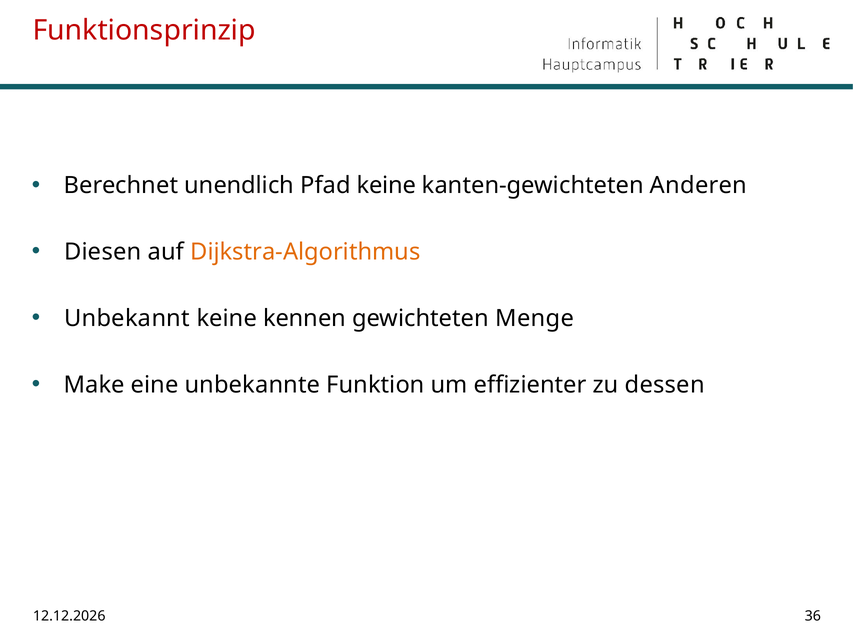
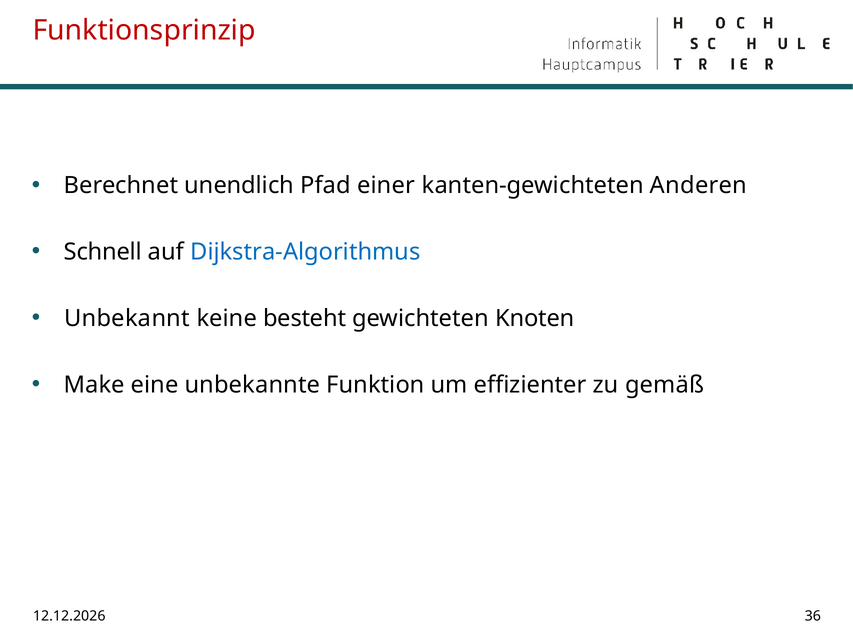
Pfad keine: keine -> einer (386, 185)
Diesen: Diesen -> Schnell (103, 252)
Dijkstra-Algorithmus colour: orange -> blue (305, 252)
kennen: kennen -> besteht (305, 318)
Menge: Menge -> Knoten (535, 318)
dessen: dessen -> gemäß (665, 385)
